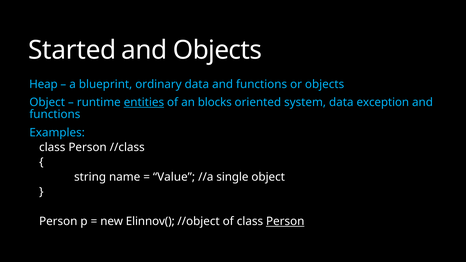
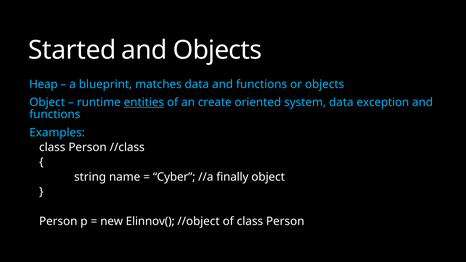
ordinary: ordinary -> matches (158, 84)
blocks: blocks -> create (215, 103)
Value: Value -> Cyber (174, 177)
single: single -> finally (232, 177)
Person underline: present -> none (285, 221)
